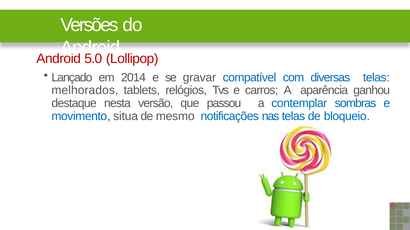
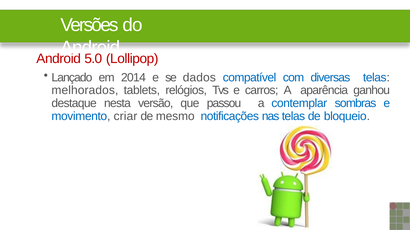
gravar: gravar -> dados (199, 78)
situa: situa -> criar (125, 116)
